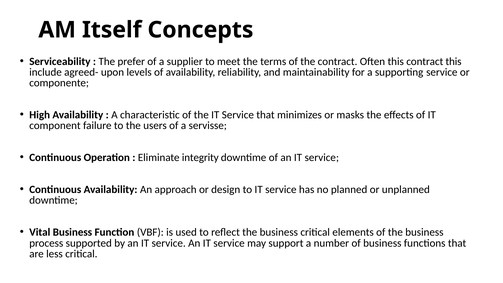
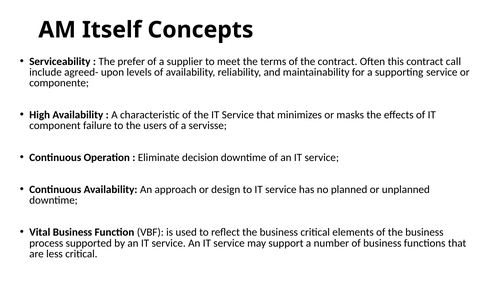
contract this: this -> call (453, 62)
integrity: integrity -> decision (200, 158)
